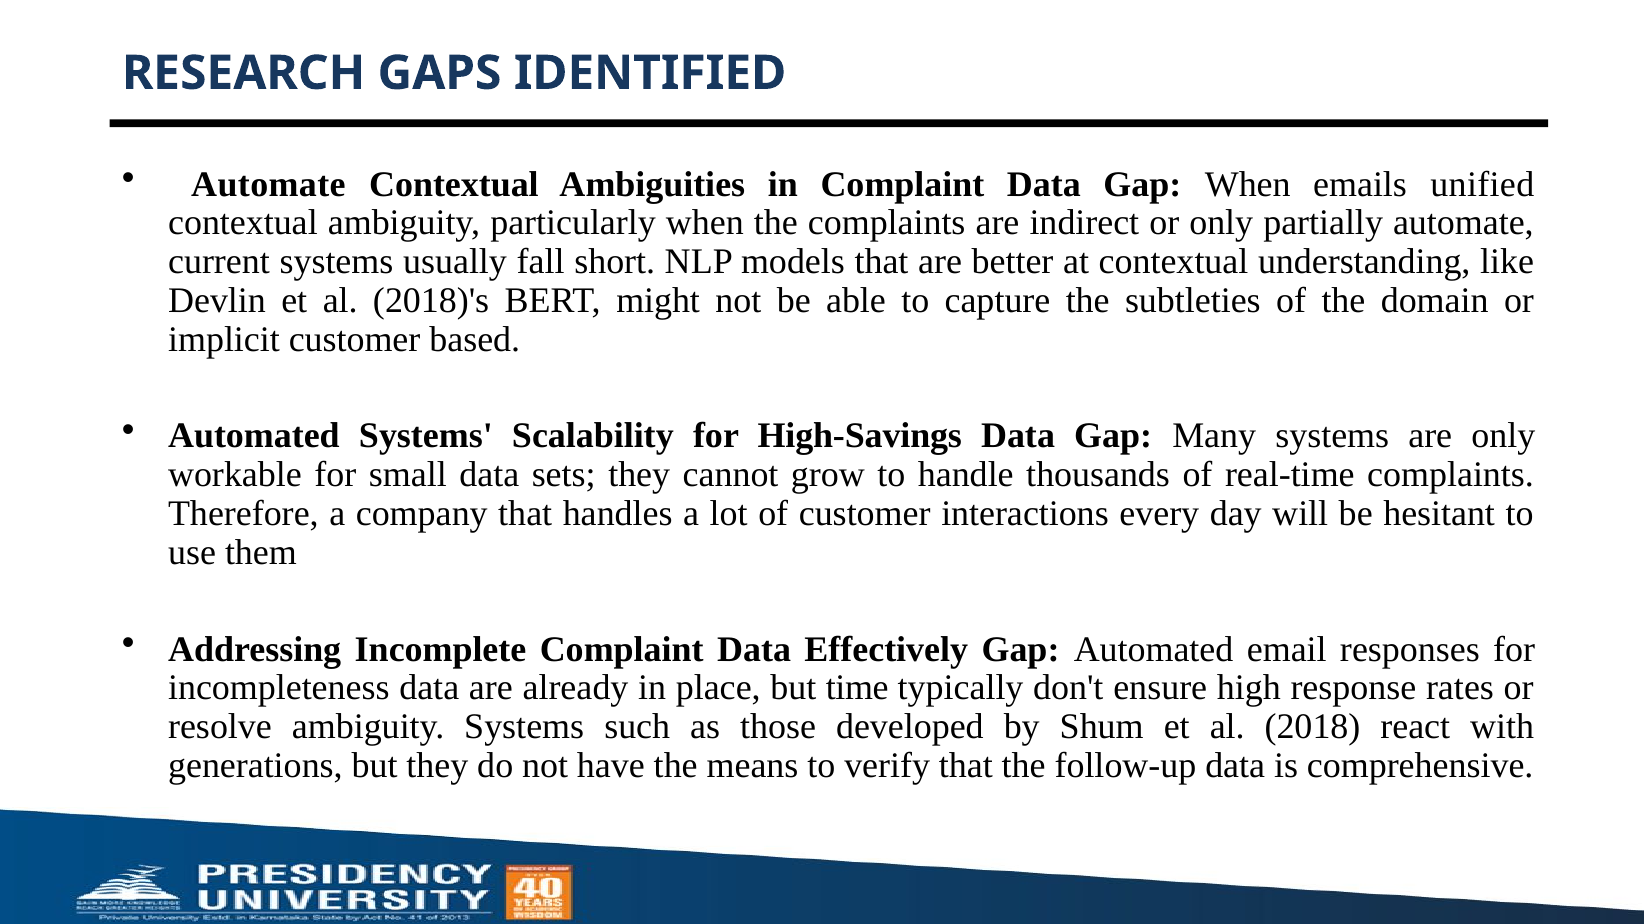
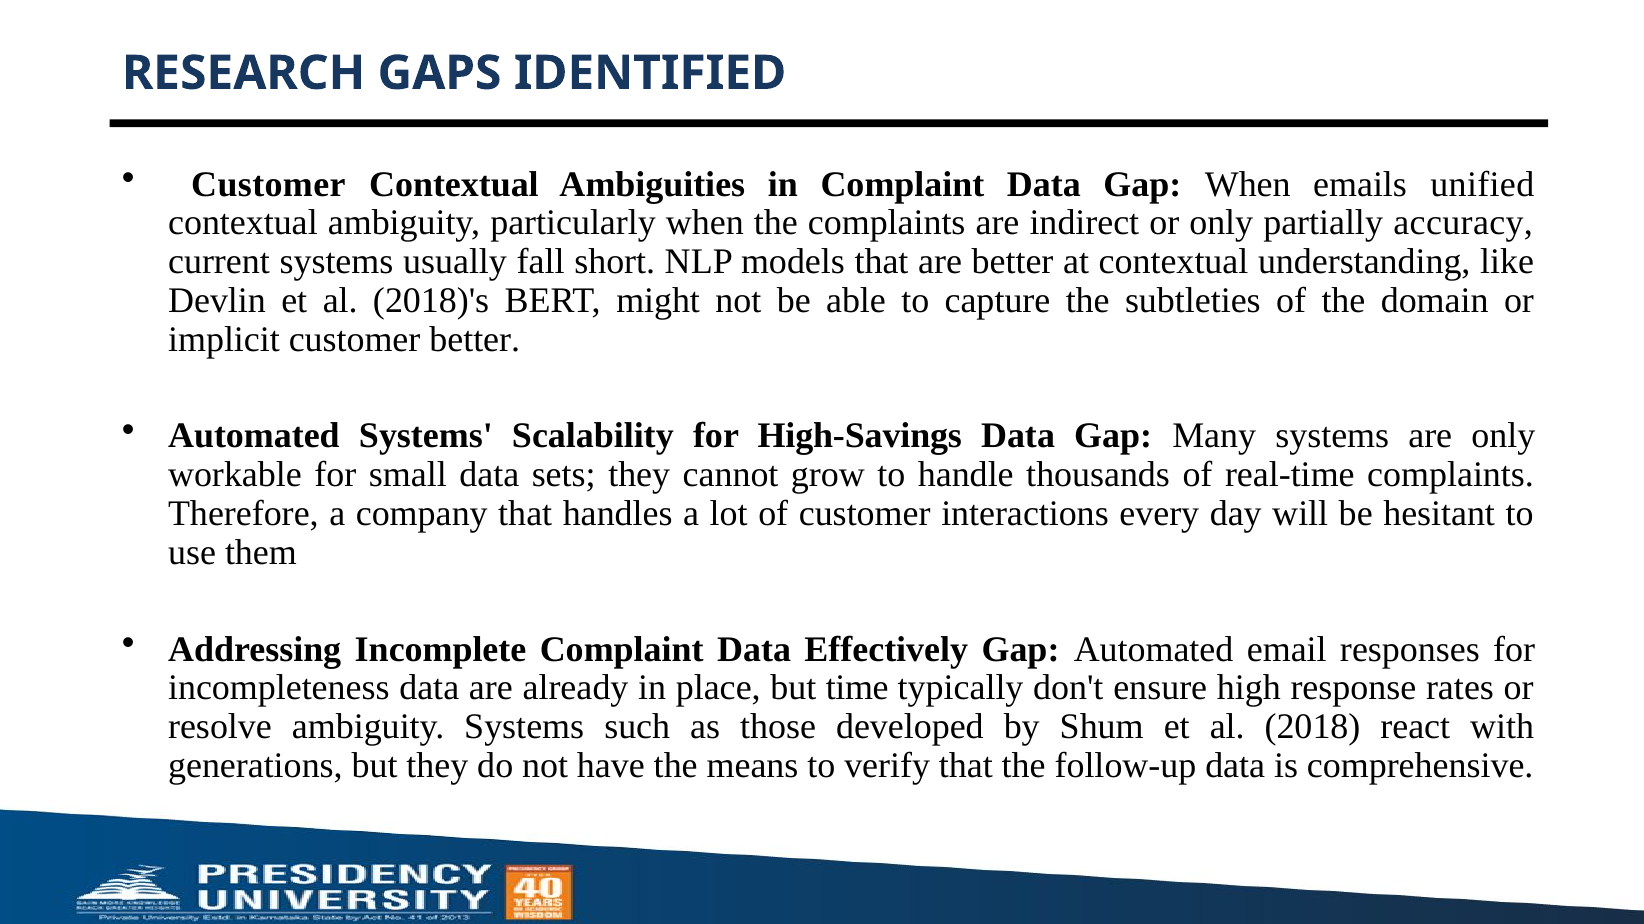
Automate: Automate -> Customer (268, 184)
partially automate: automate -> accuracy (1463, 223)
customer based: based -> better (475, 340)
